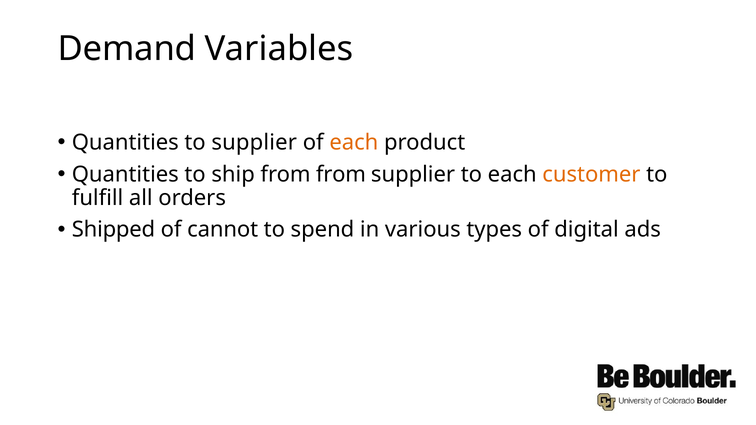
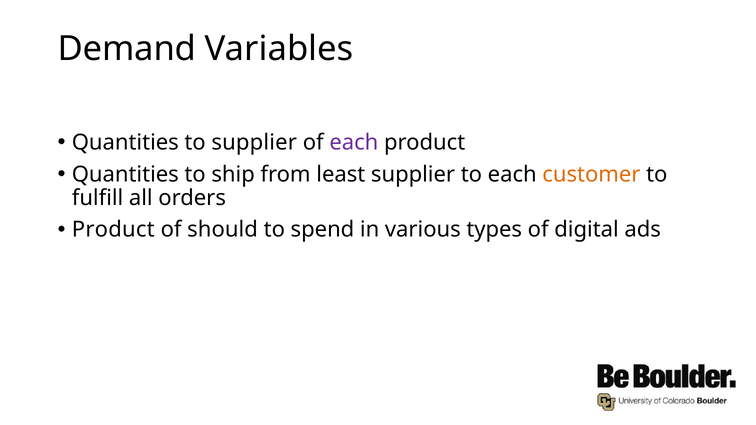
each colour: orange -> purple (354, 143)
from from: from -> least (341, 174)
Shipped: Shipped -> Product (113, 230)
cannot: cannot -> should (223, 230)
